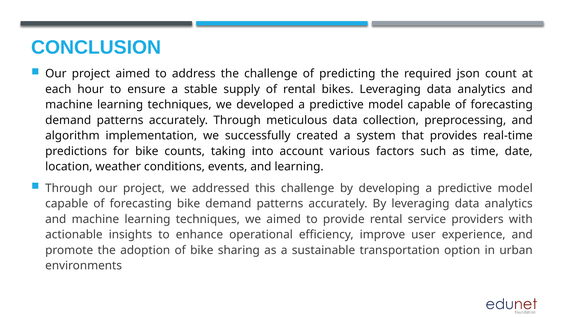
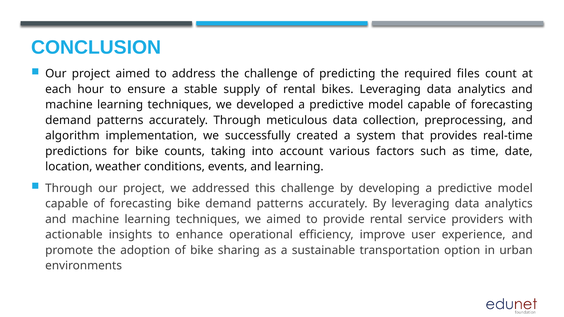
json: json -> files (468, 74)
